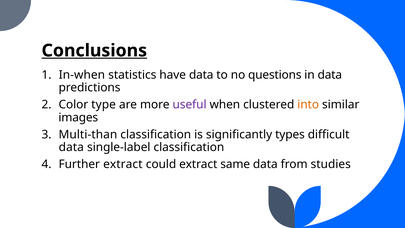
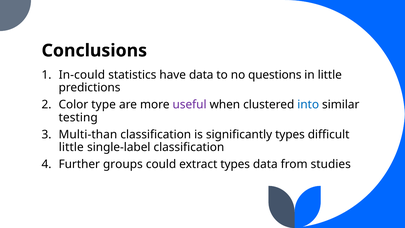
Conclusions underline: present -> none (94, 51)
In-when: In-when -> In-could (82, 75)
in data: data -> little (330, 75)
into colour: orange -> blue (308, 105)
images: images -> testing (78, 117)
data: data -> little (71, 147)
Further extract: extract -> groups (123, 164)
extract same: same -> types (235, 164)
